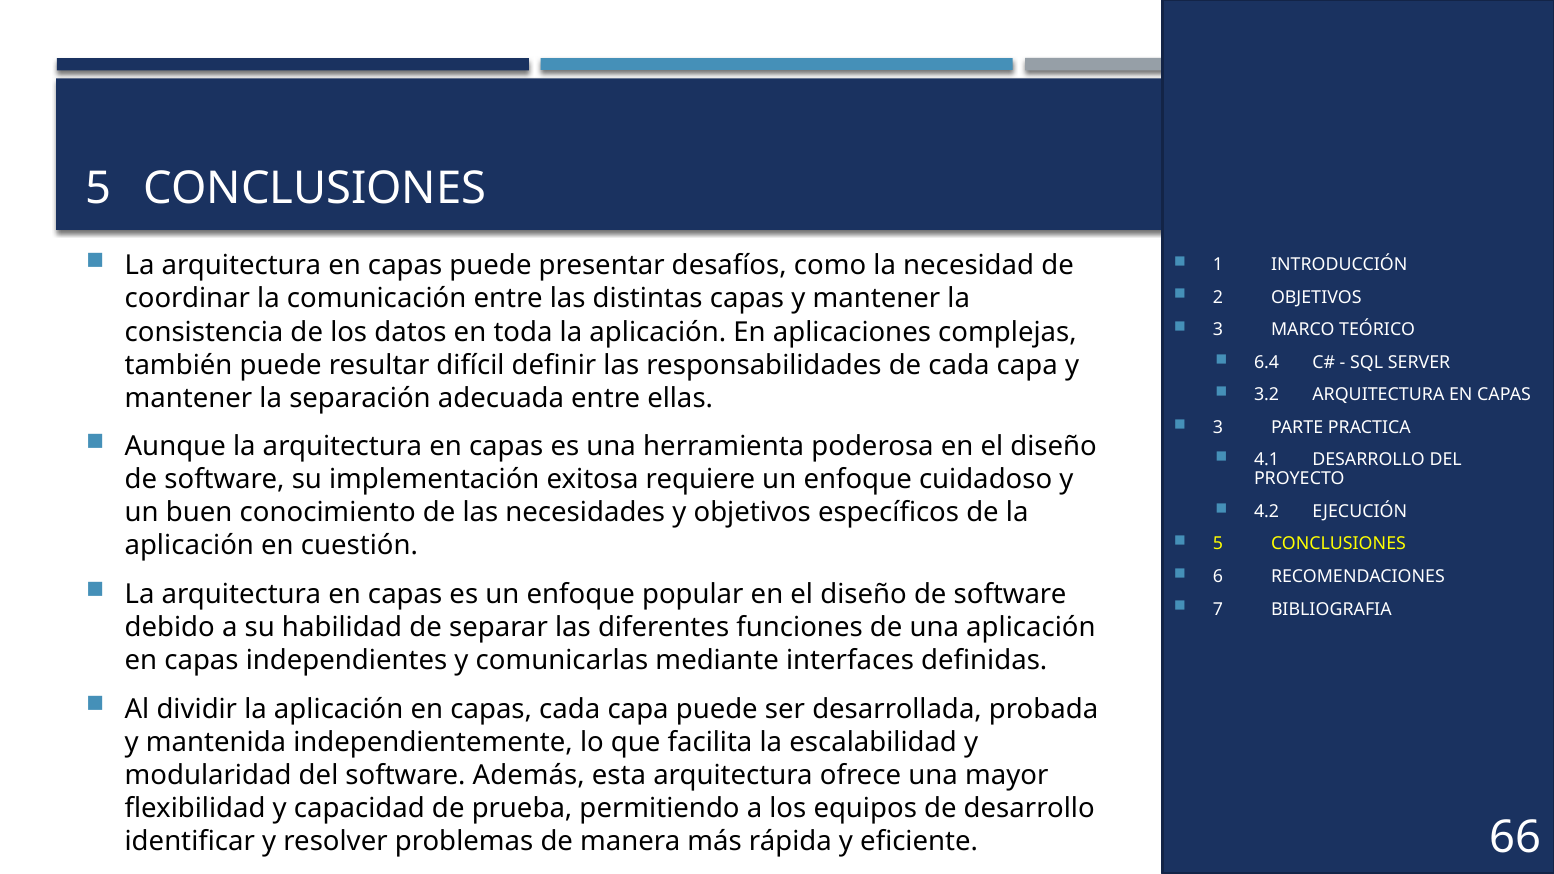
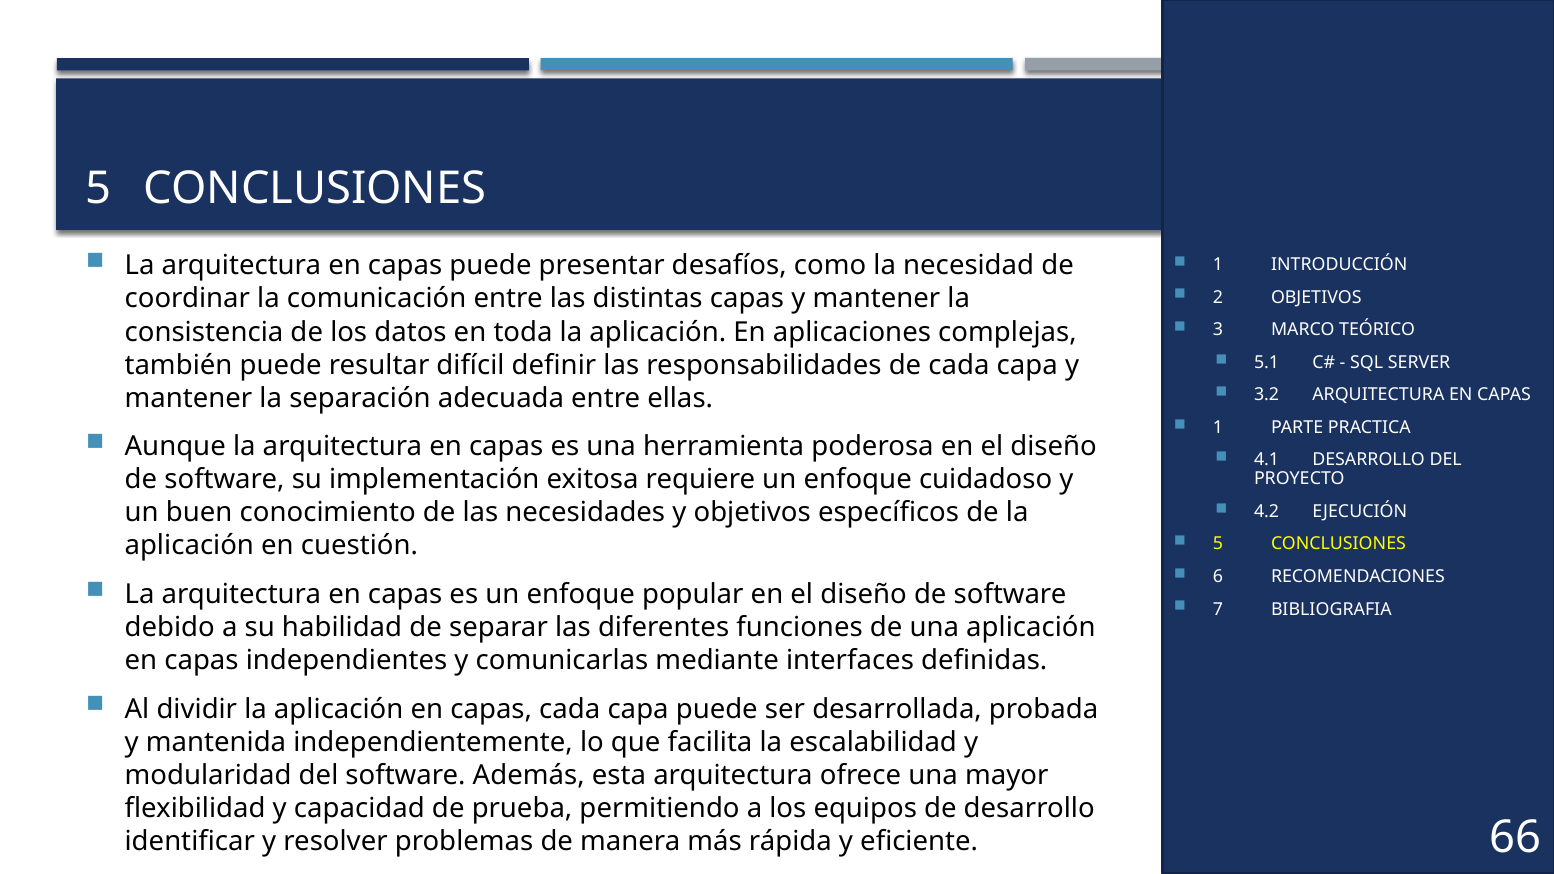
6.4: 6.4 -> 5.1 (1267, 362)
3: 3 -> 1 (1218, 427)
